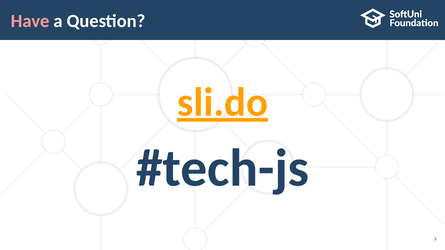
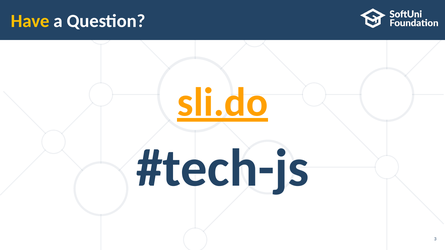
Have colour: pink -> yellow (30, 21)
